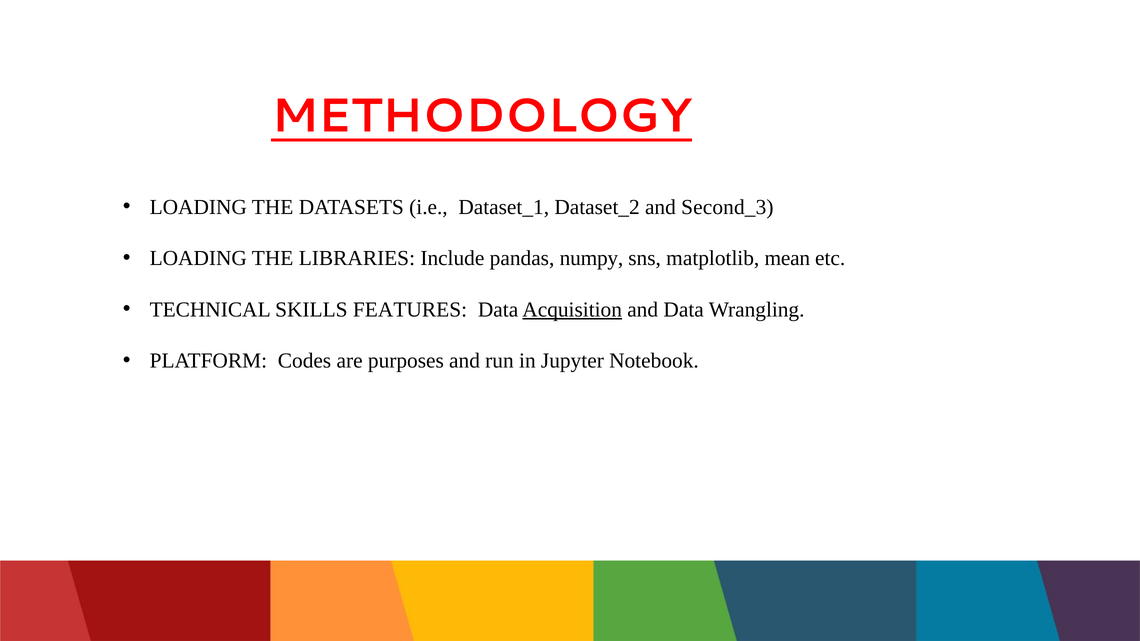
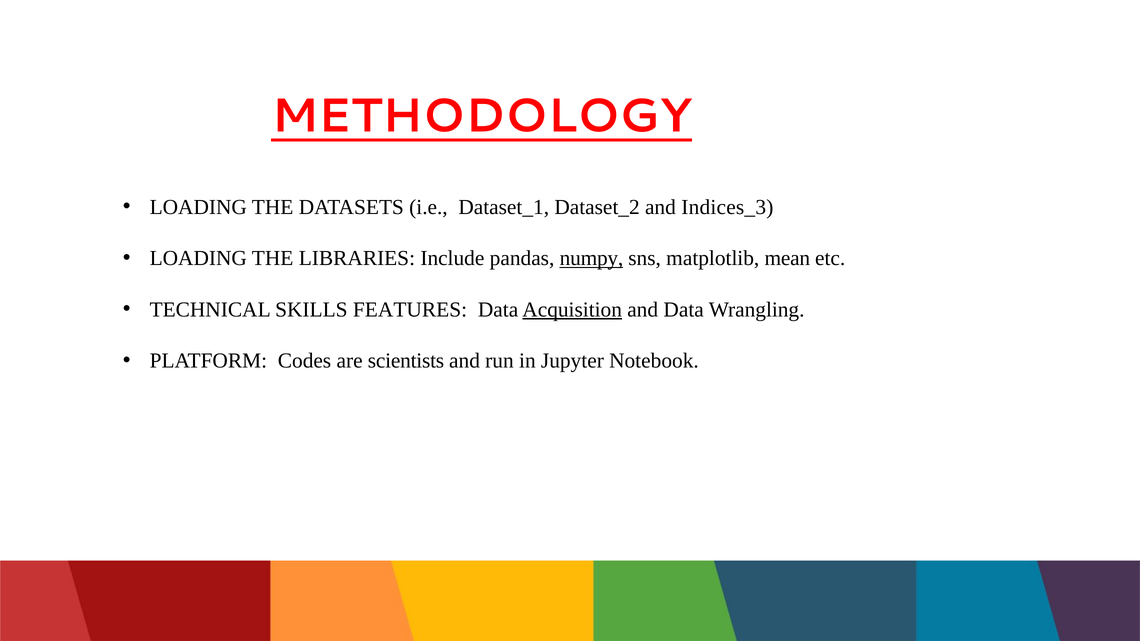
Second_3: Second_3 -> Indices_3 (727, 207)
numpy underline: none -> present (591, 258)
purposes: purposes -> scientists (406, 361)
